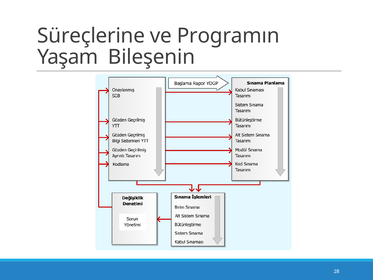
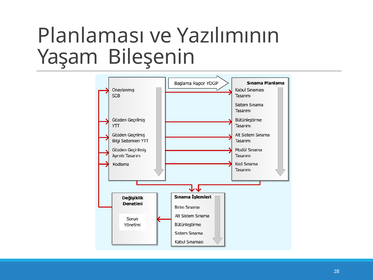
Süreçlerine: Süreçlerine -> Planlaması (91, 36)
Programın: Programın -> Yazılımının (228, 36)
